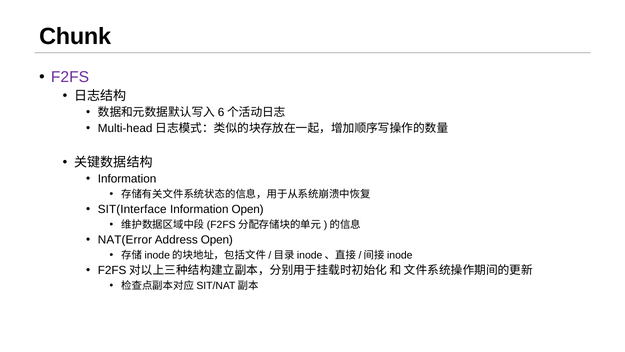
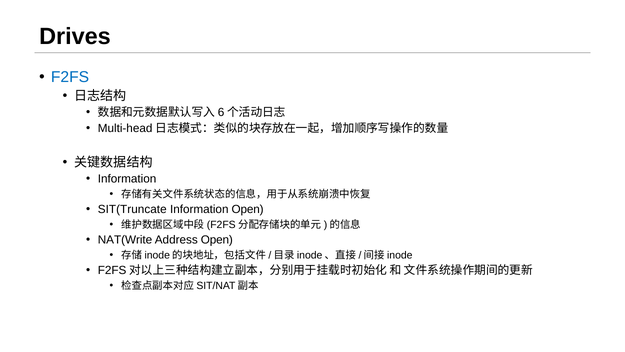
Chunk: Chunk -> Drives (75, 36)
F2FS colour: purple -> blue (70, 77)
SIT(Interface: SIT(Interface -> SIT(Truncate (132, 209)
NAT(Error: NAT(Error -> NAT(Write (125, 240)
